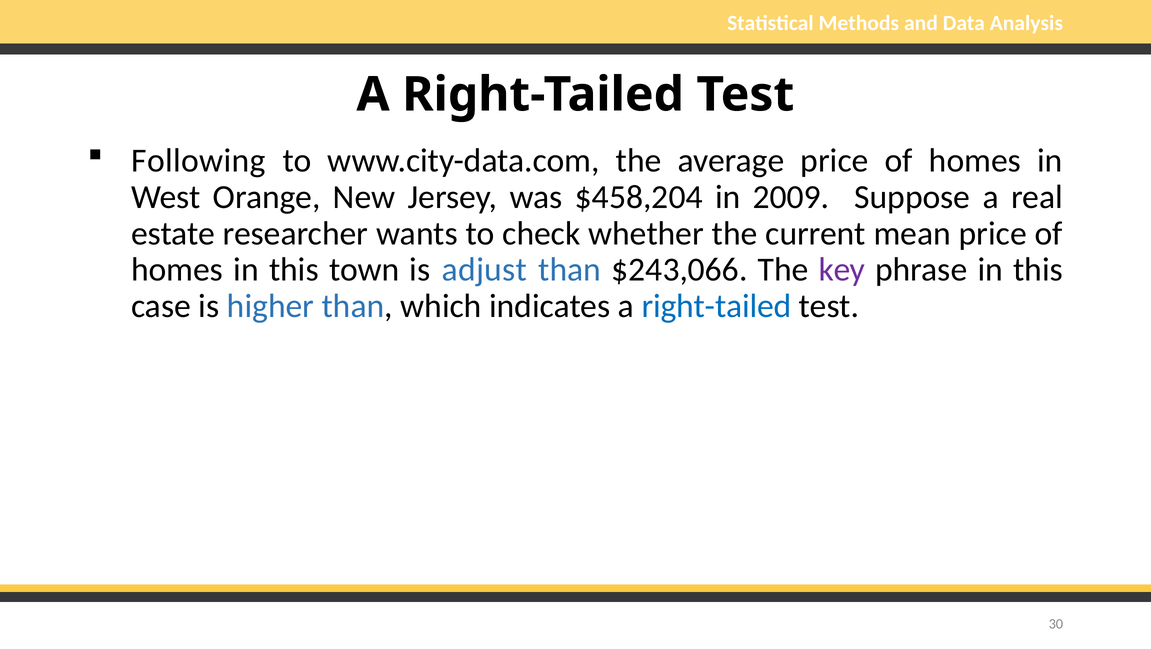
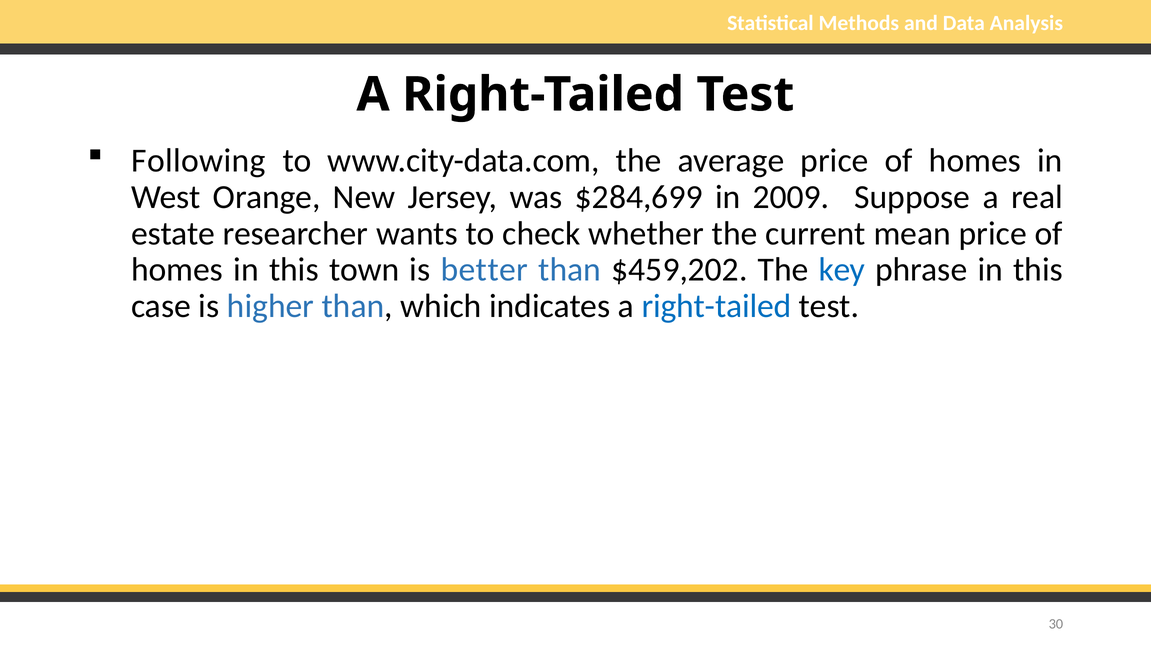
$458,204: $458,204 -> $284,699 (639, 197)
adjust: adjust -> better (484, 270)
$243,066: $243,066 -> $459,202 (679, 270)
key colour: purple -> blue (842, 270)
